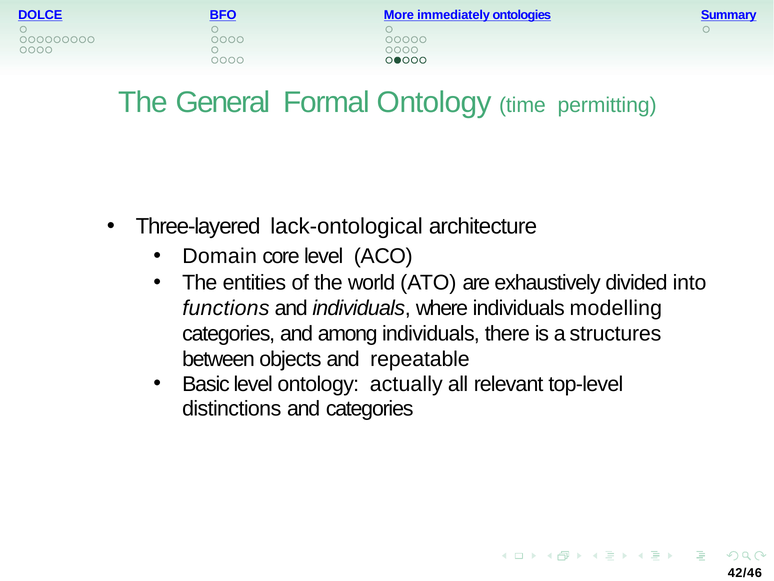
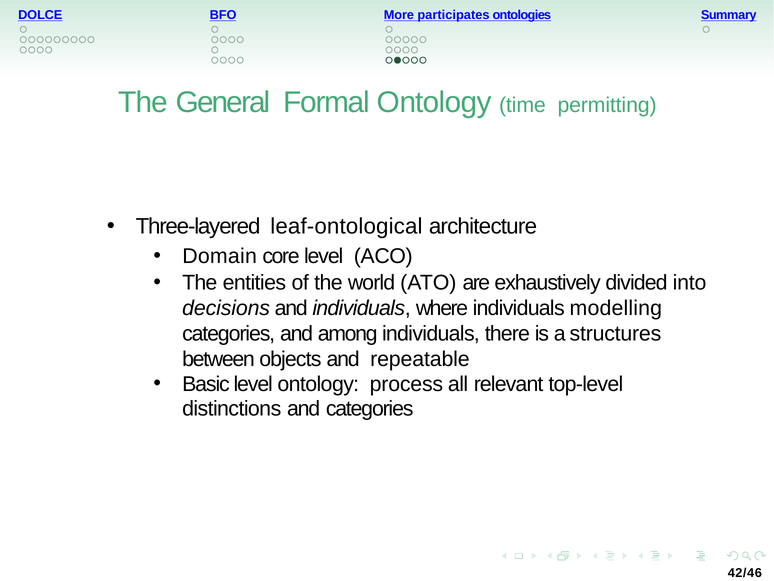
immediately: immediately -> participates (453, 15)
lack-ontological: lack-ontological -> leaf-ontological (346, 227)
functions: functions -> decisions (226, 308)
actually: actually -> process (406, 384)
